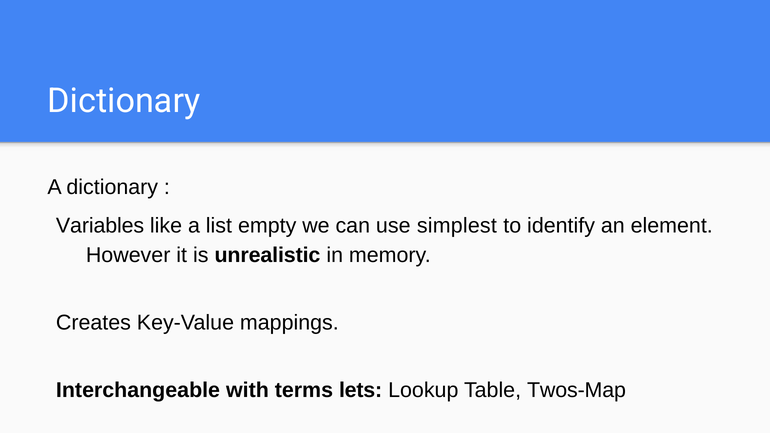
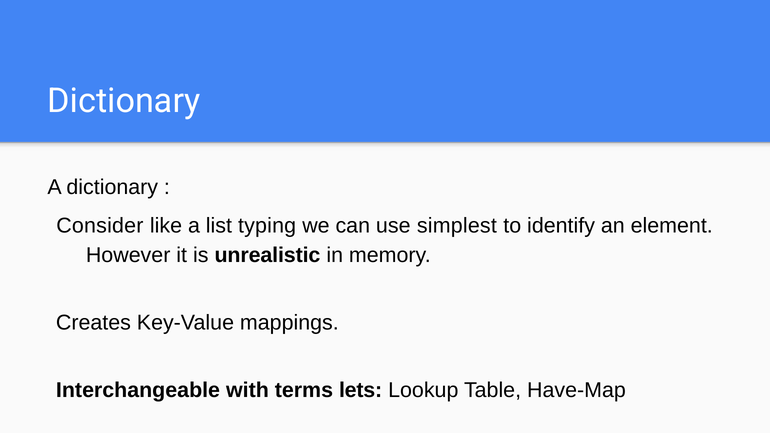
Variables: Variables -> Consider (100, 226)
empty: empty -> typing (267, 226)
Twos-Map: Twos-Map -> Have-Map (576, 390)
